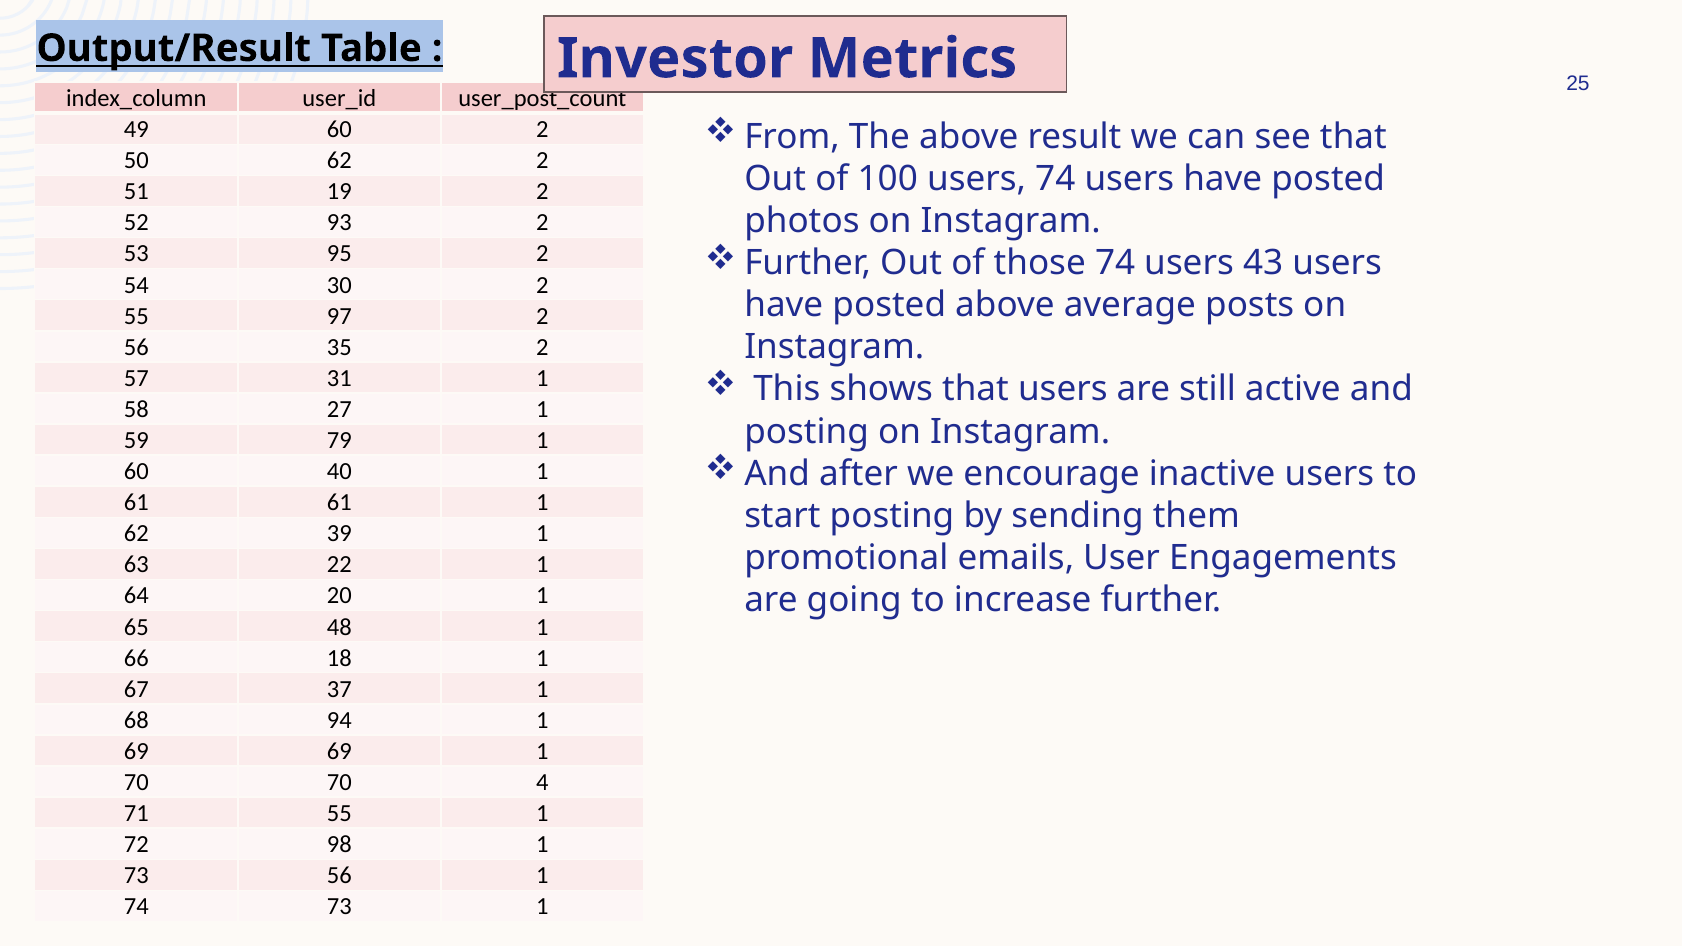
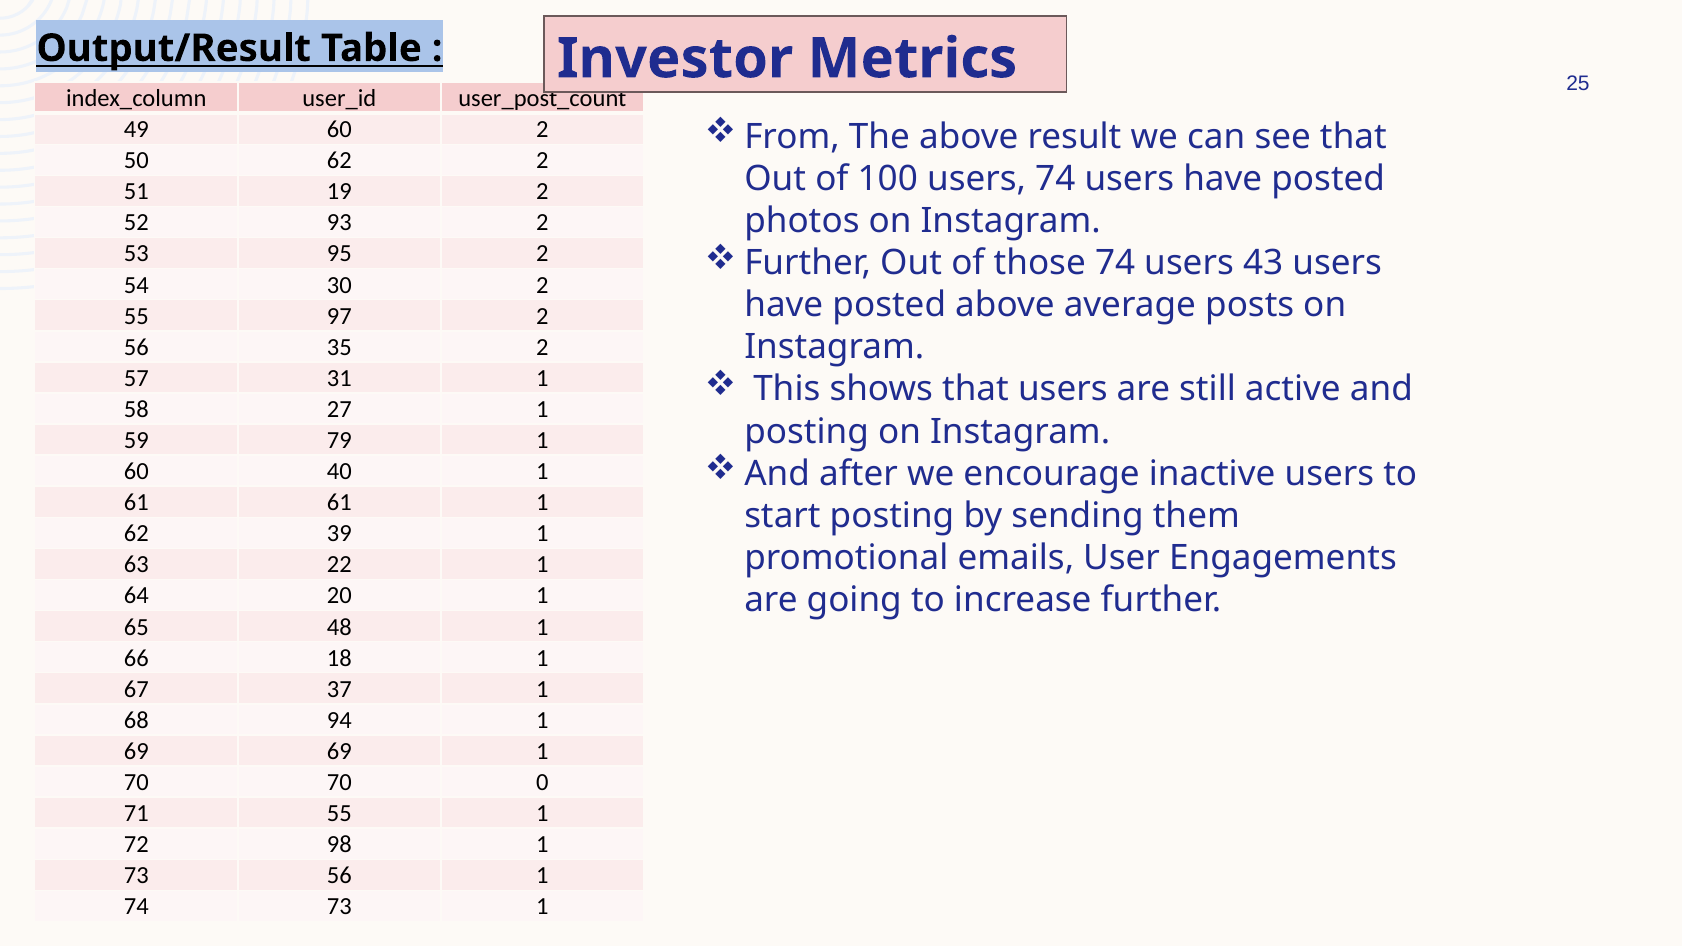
4: 4 -> 0 (542, 782)
